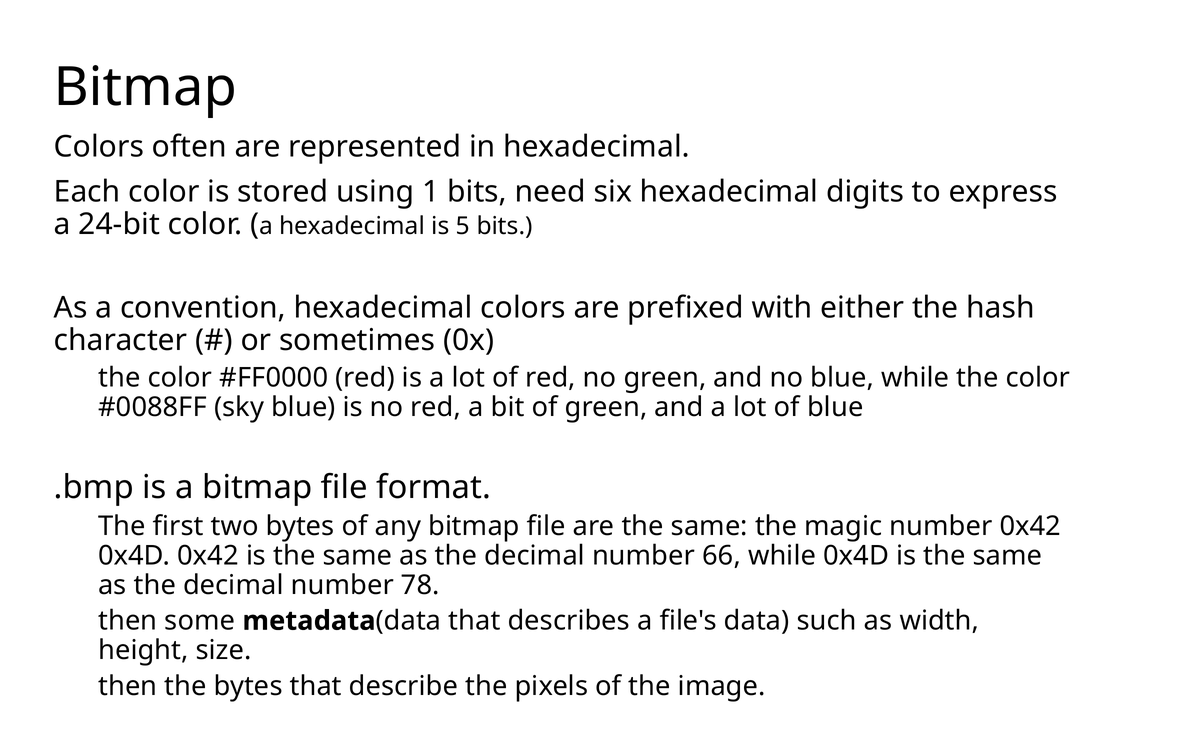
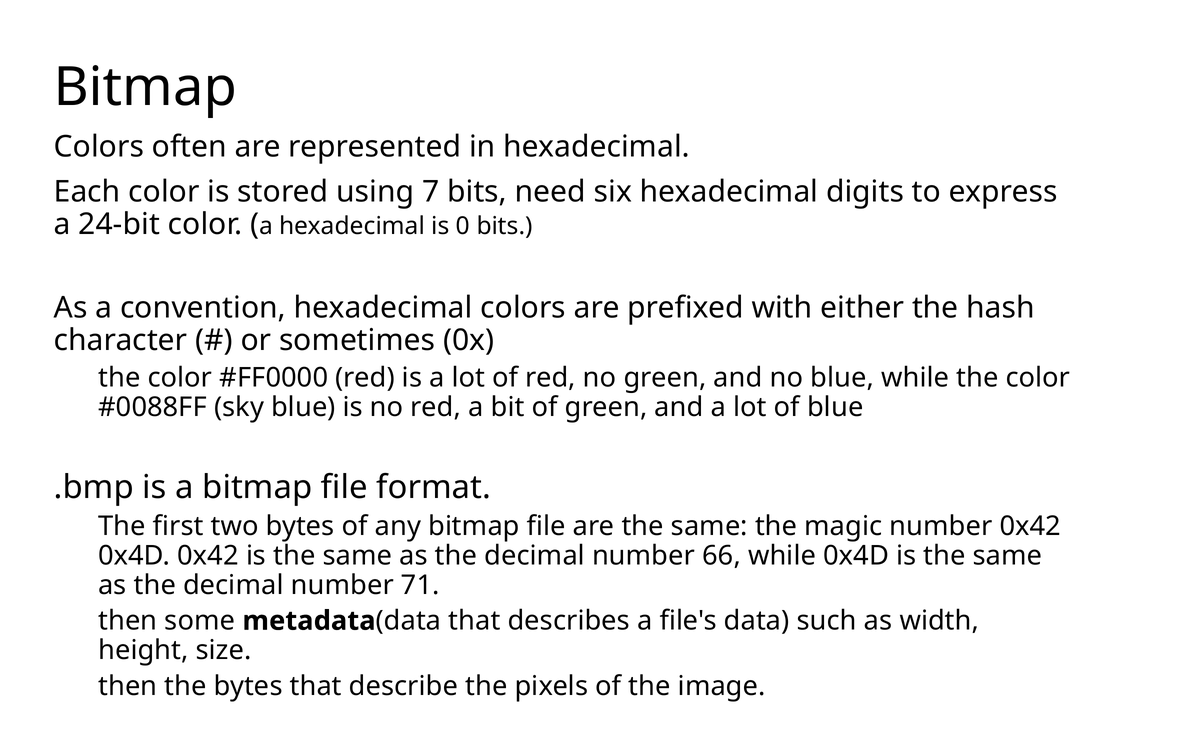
1: 1 -> 7 (431, 192)
5: 5 -> 0 (463, 226)
78: 78 -> 71 (420, 585)
